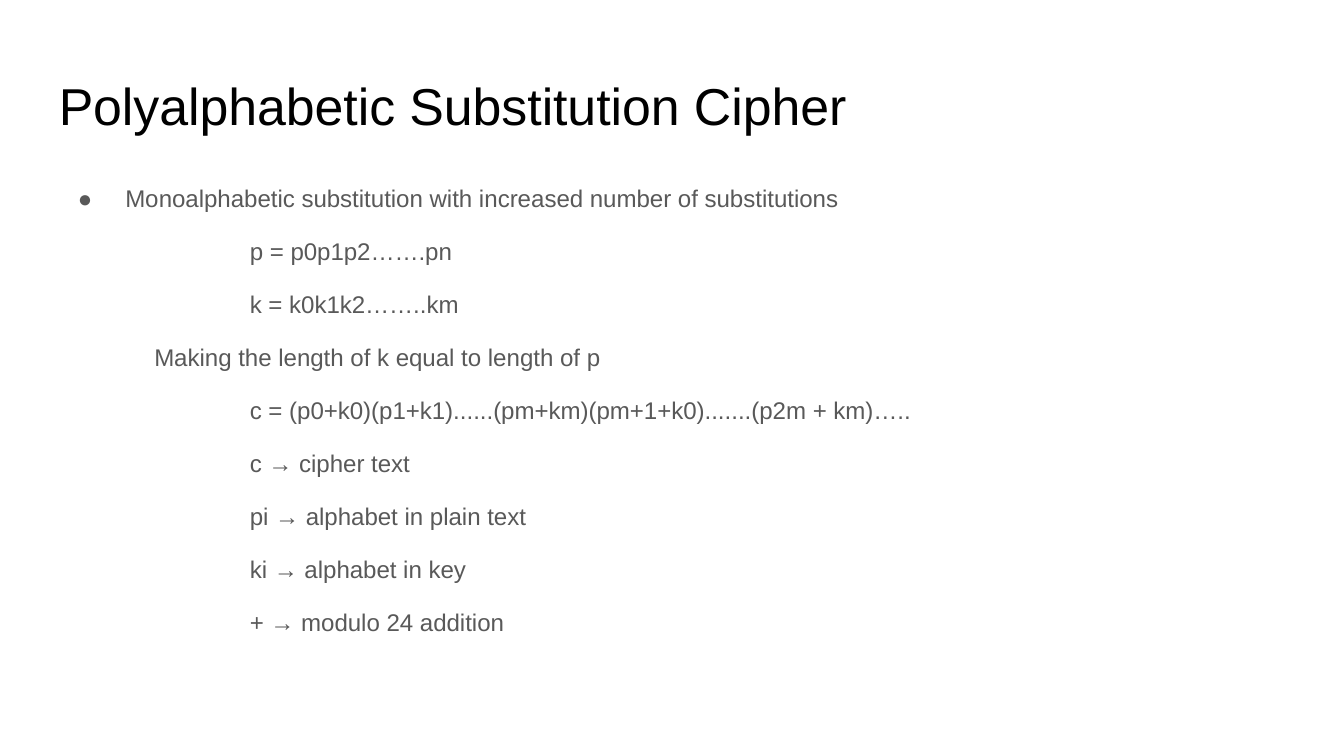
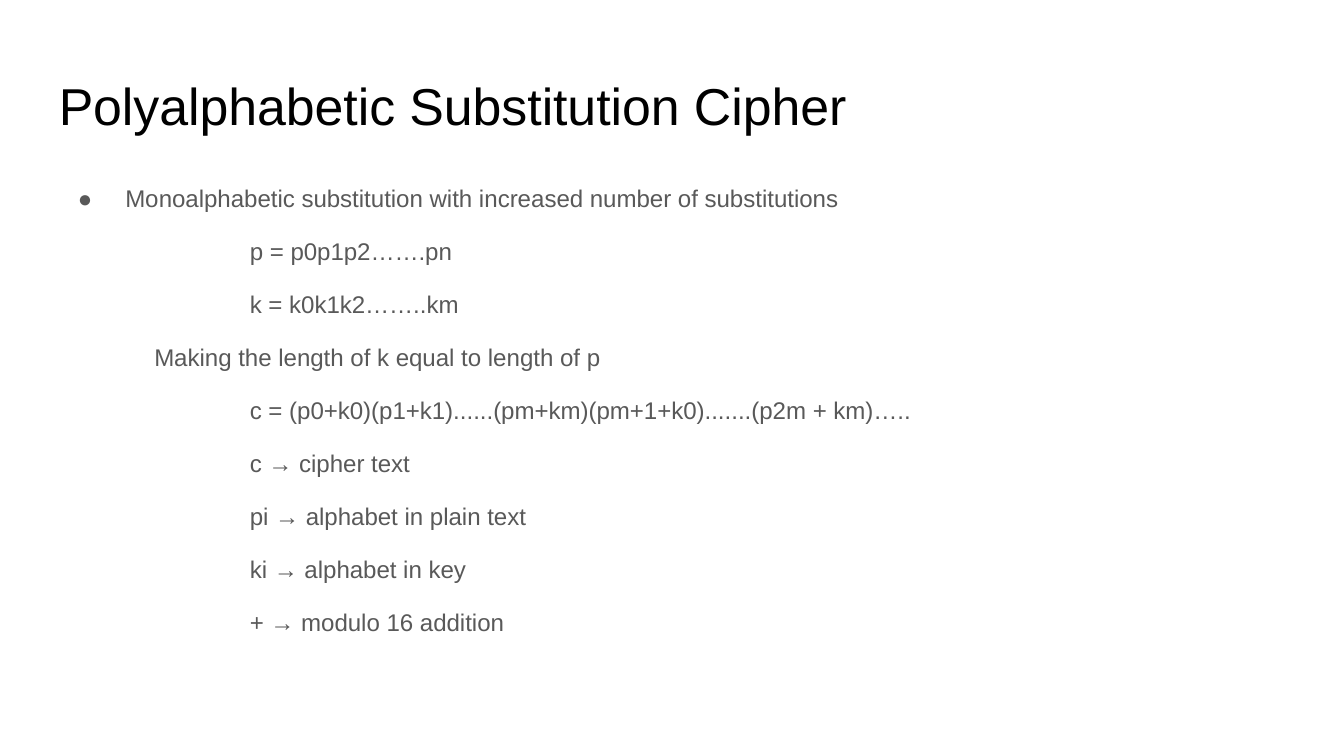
24: 24 -> 16 (400, 624)
